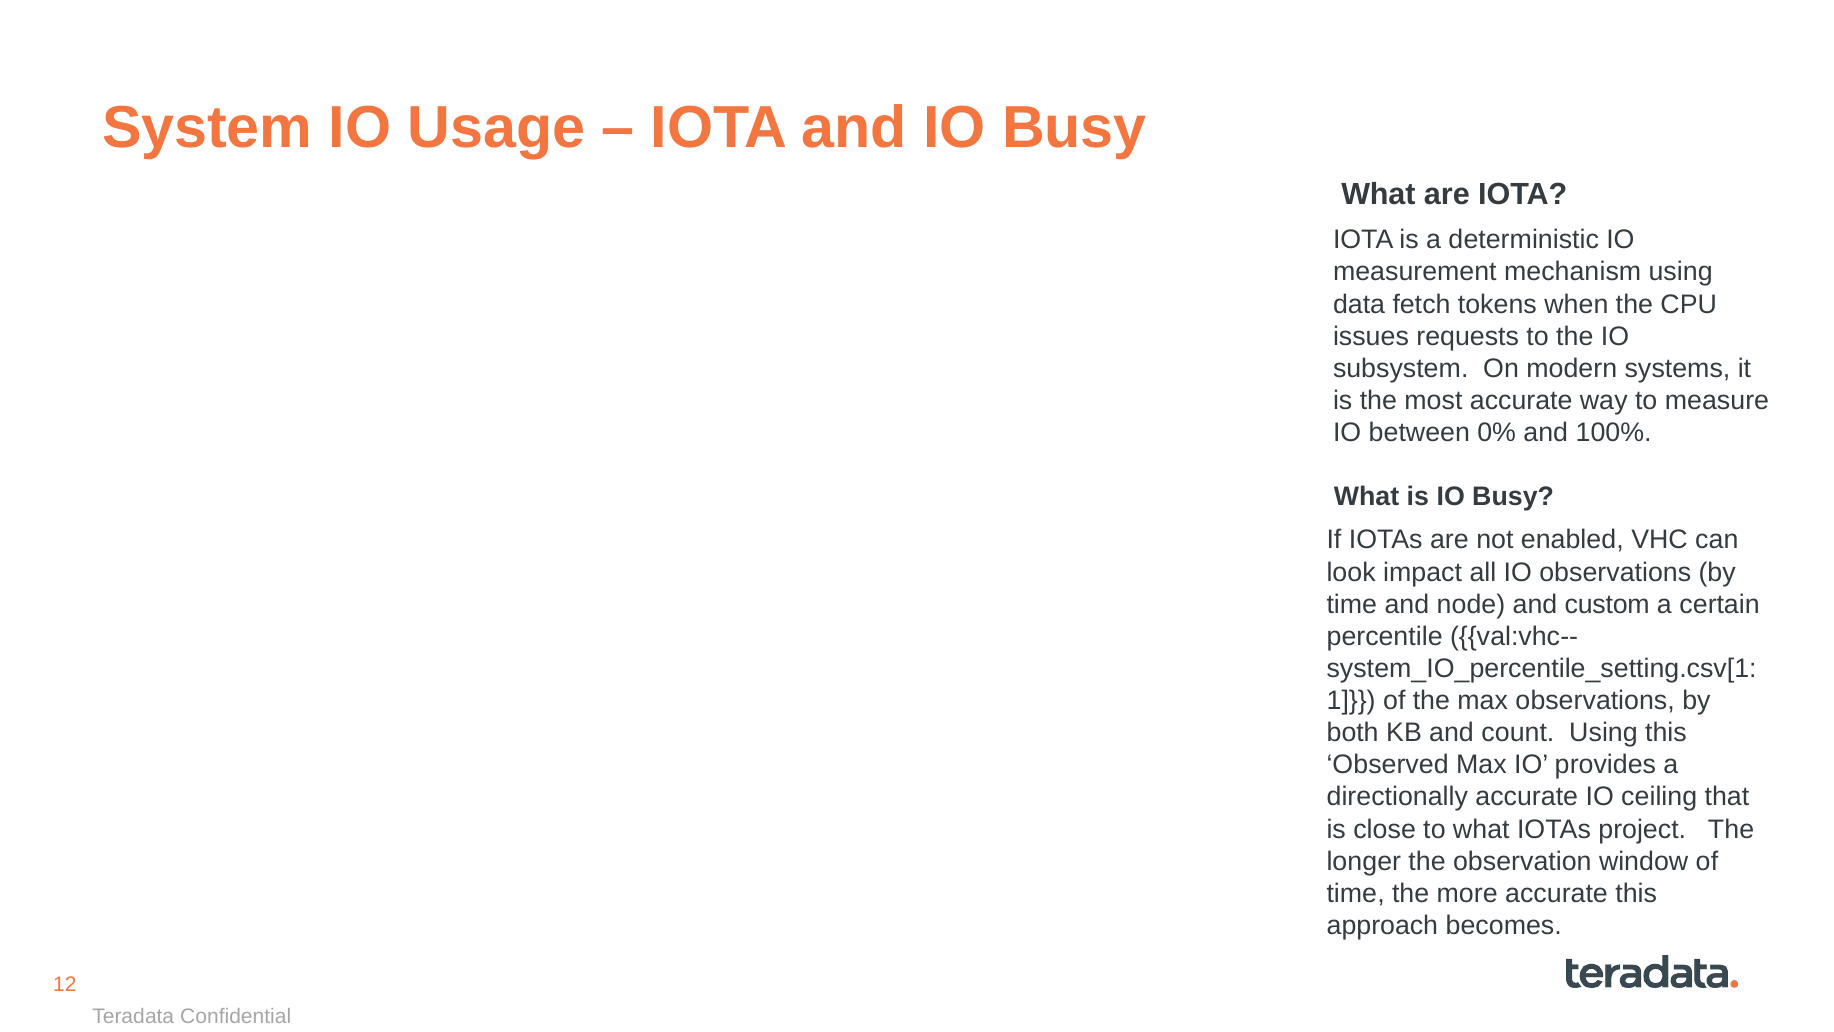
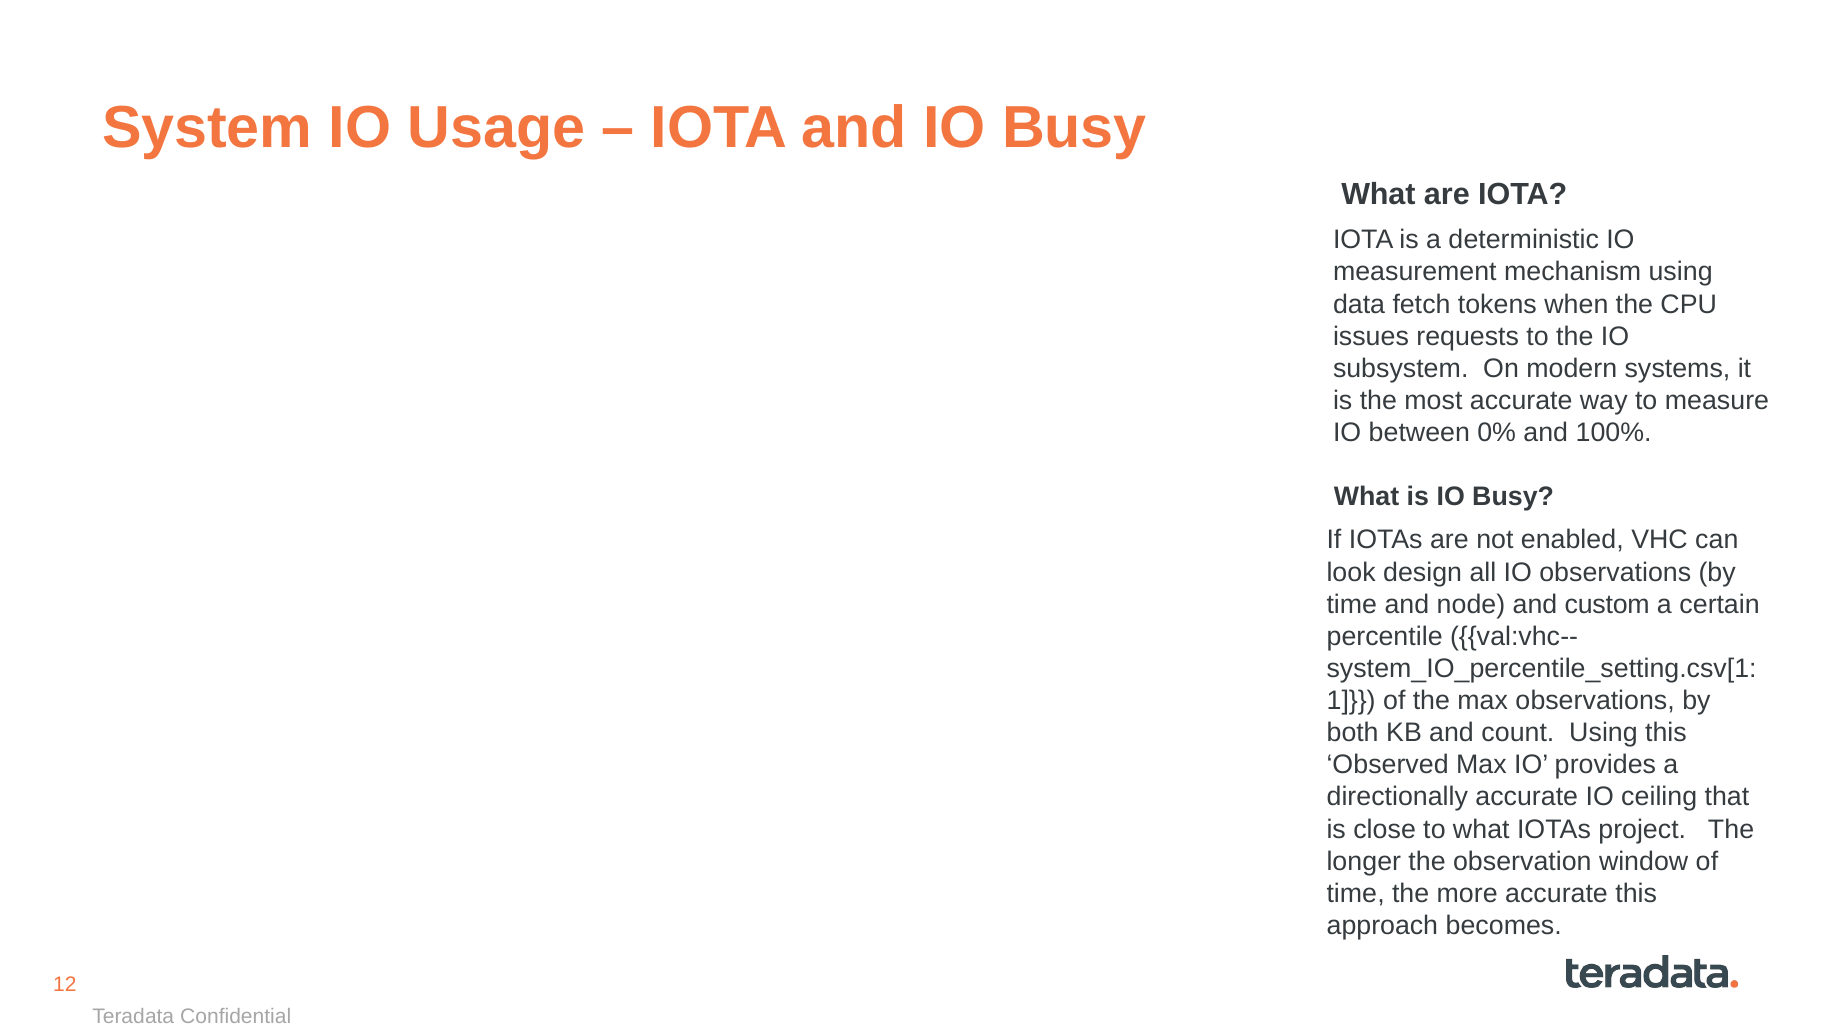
impact: impact -> design (1423, 572)
